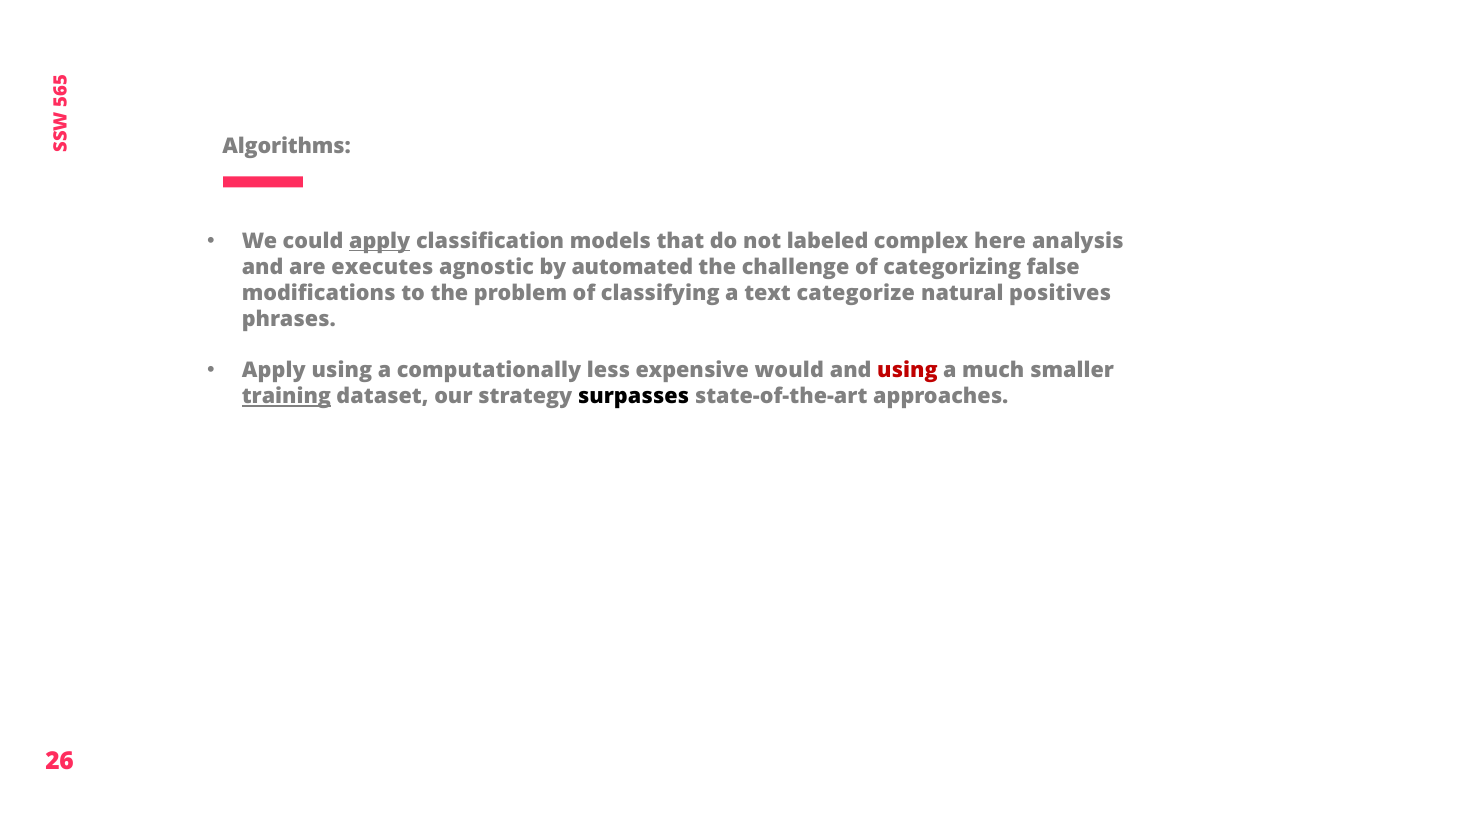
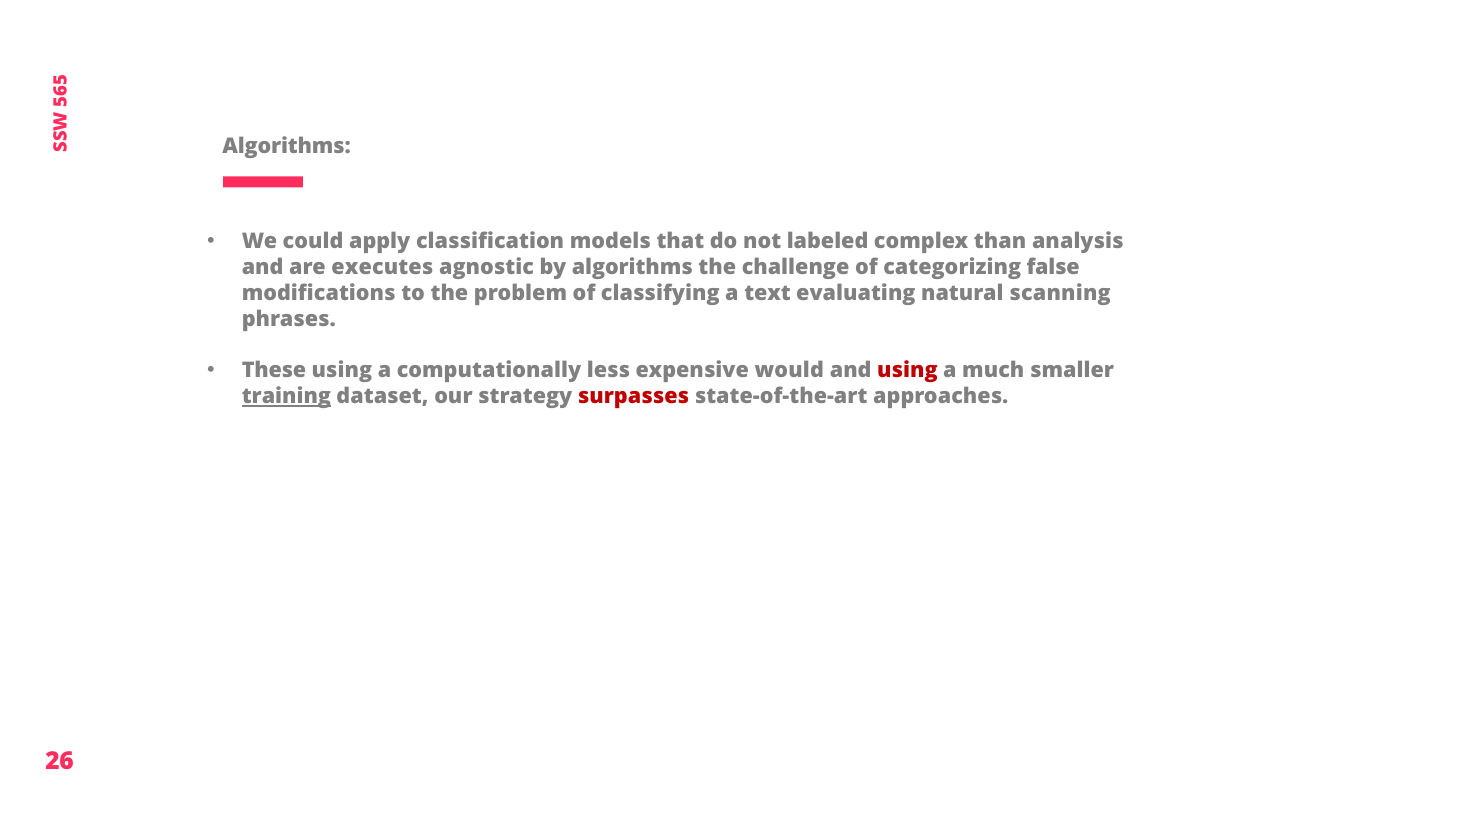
apply underline: present -> none (380, 241)
here: here -> than (1000, 241)
by automated: automated -> algorithms (632, 267)
categorize: categorize -> evaluating (856, 293)
positives: positives -> scanning (1060, 293)
Apply: Apply -> These (274, 371)
surpasses colour: black -> red (634, 397)
